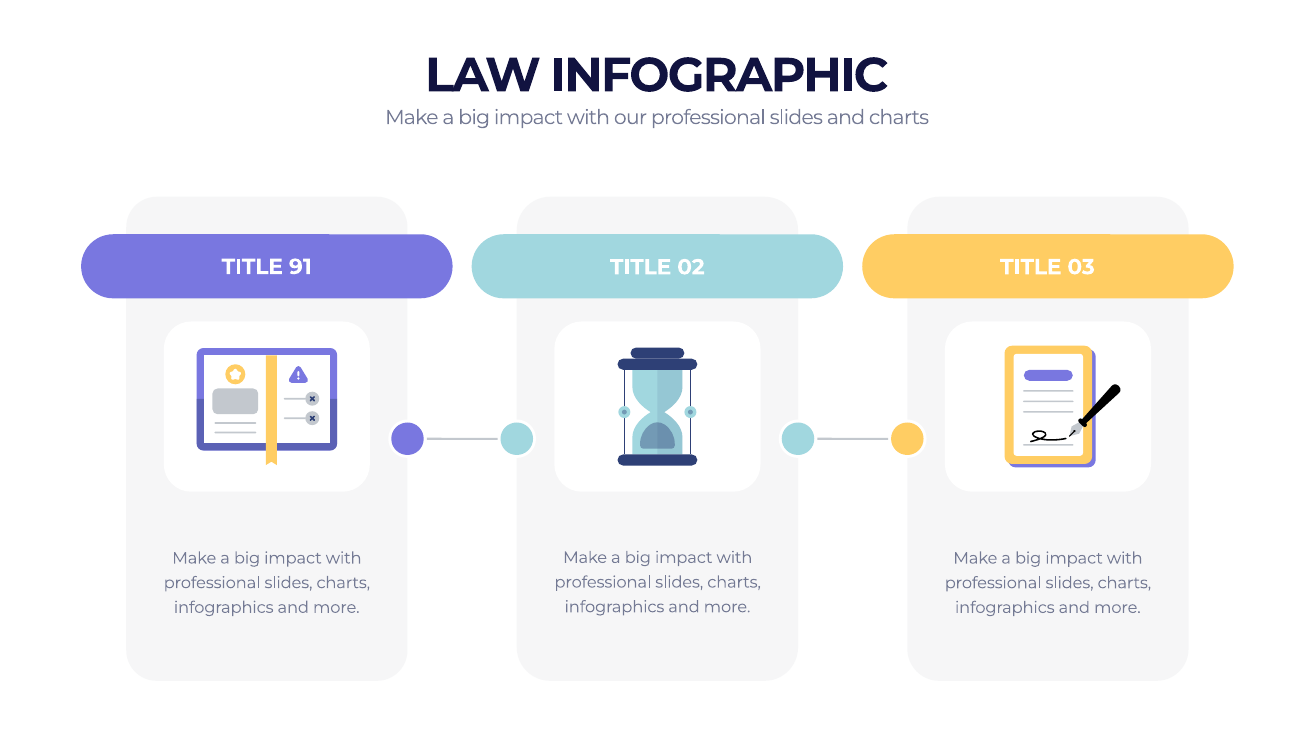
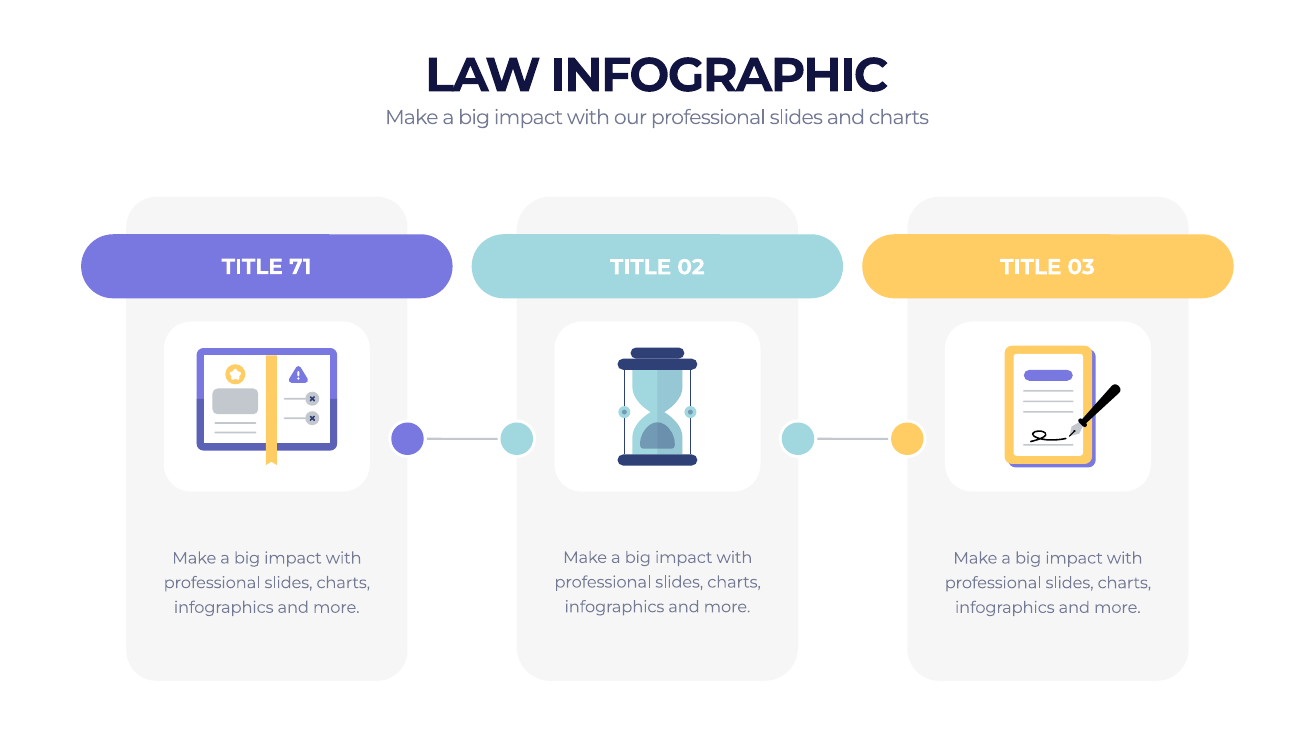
91: 91 -> 71 (300, 267)
